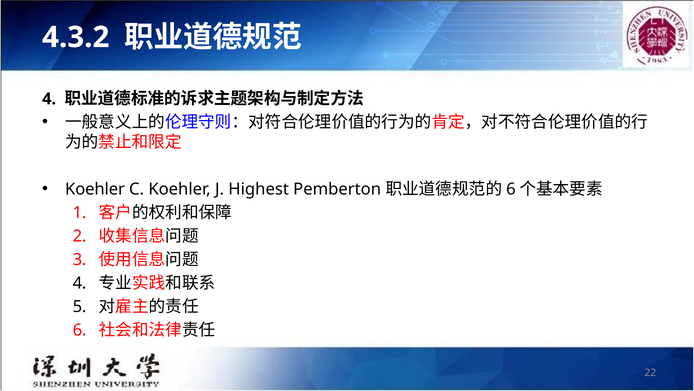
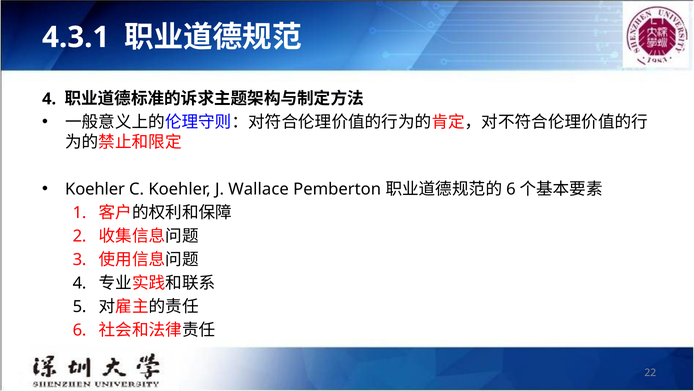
4.3.2: 4.3.2 -> 4.3.1 (76, 37)
Highest: Highest -> Wallace (259, 189)
